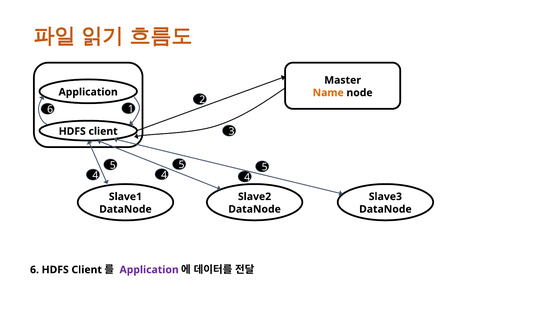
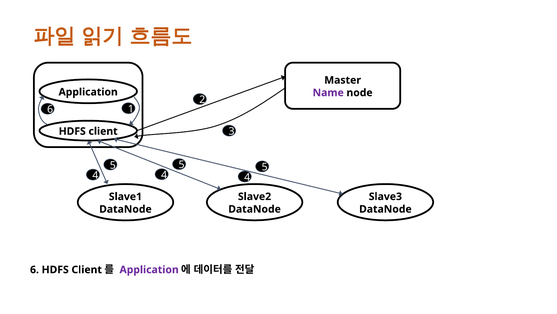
Name colour: orange -> purple (328, 93)
